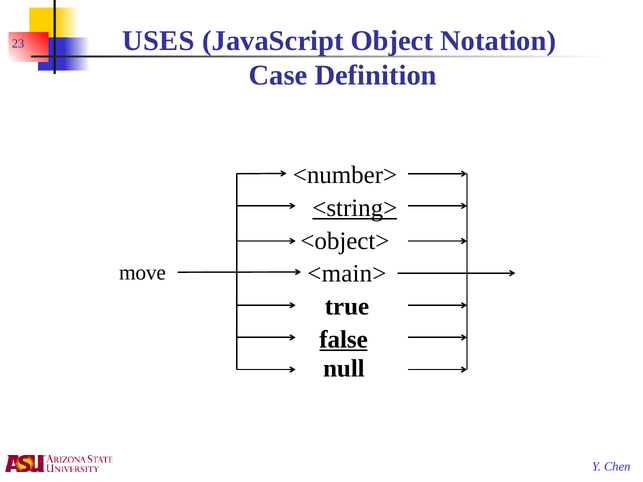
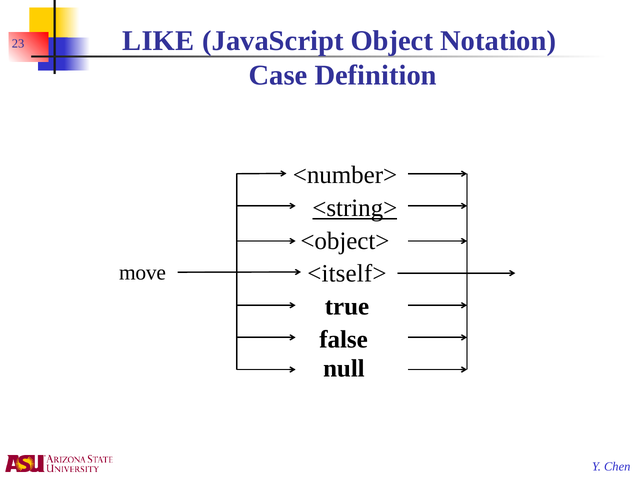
USES: USES -> LIKE (158, 41)
<main>: <main> -> <itself> (347, 274)
false underline: present -> none (344, 340)
